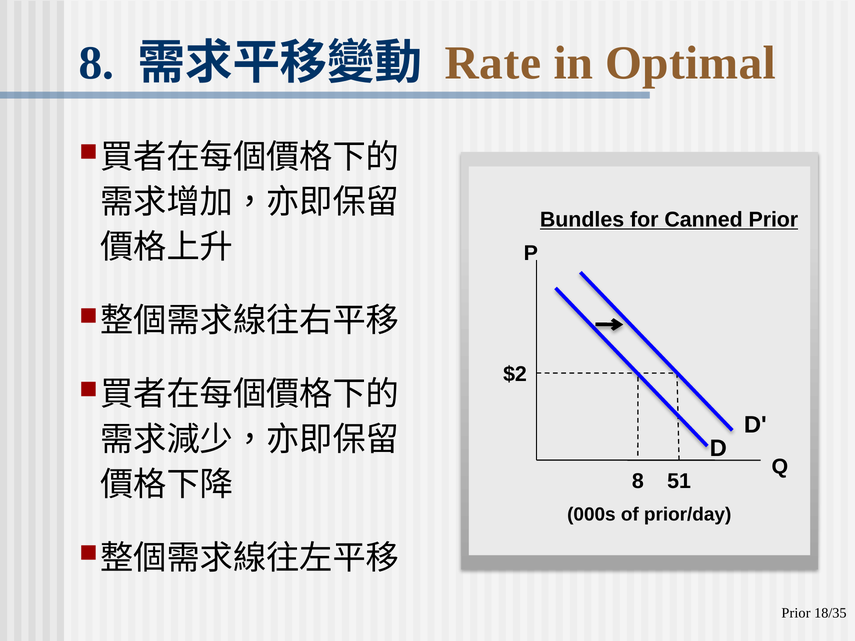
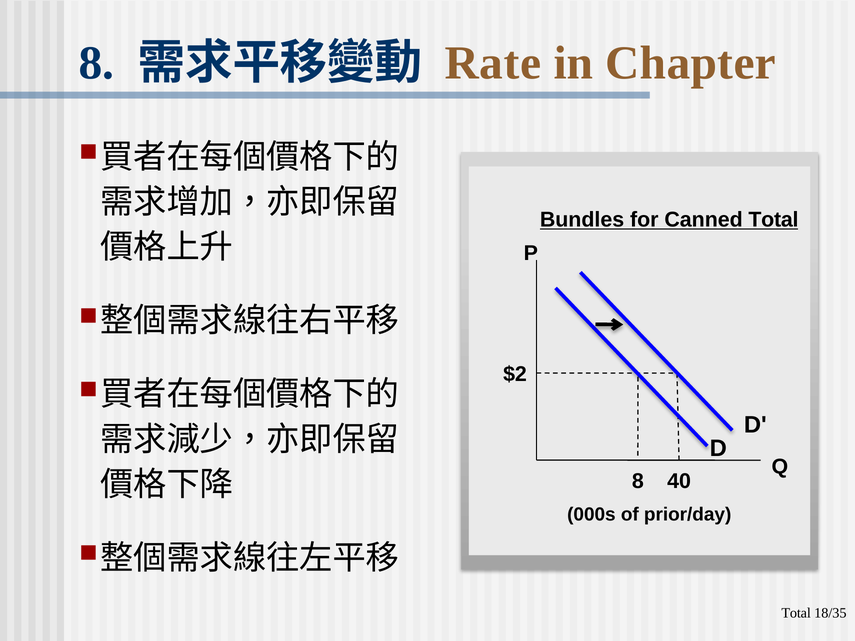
Optimal: Optimal -> Chapter (691, 63)
Canned Prior: Prior -> Total (773, 220)
51: 51 -> 40 (679, 481)
Prior: Prior -> Total (796, 613)
